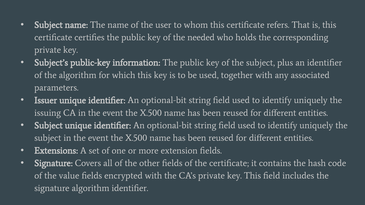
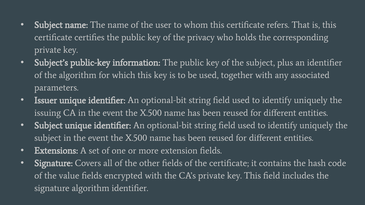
needed: needed -> privacy (201, 37)
